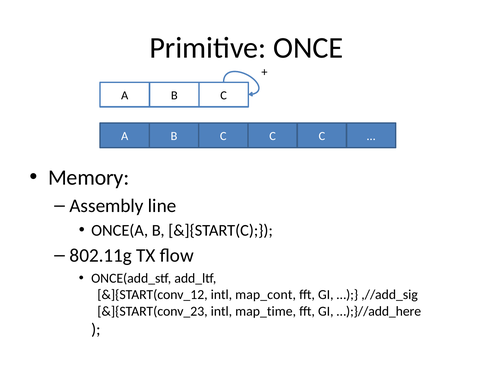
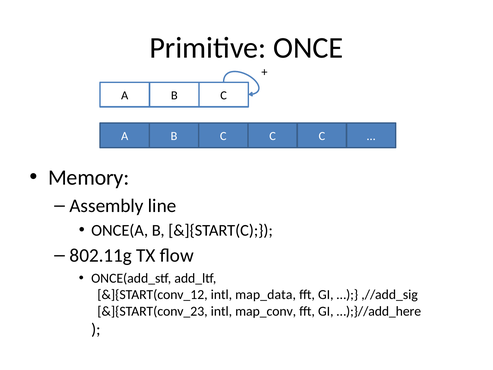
map_cont: map_cont -> map_data (266, 295)
map_time: map_time -> map_conv (266, 311)
